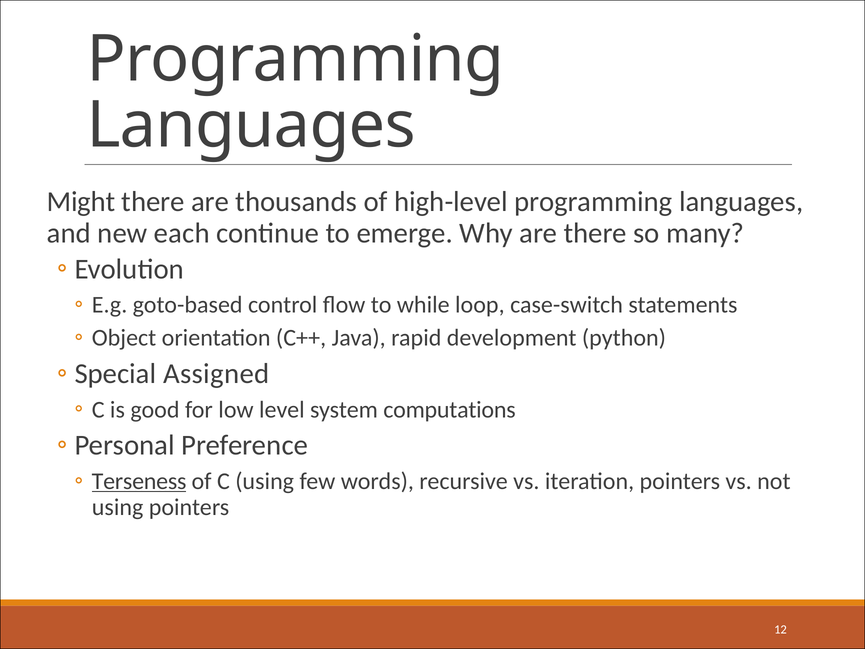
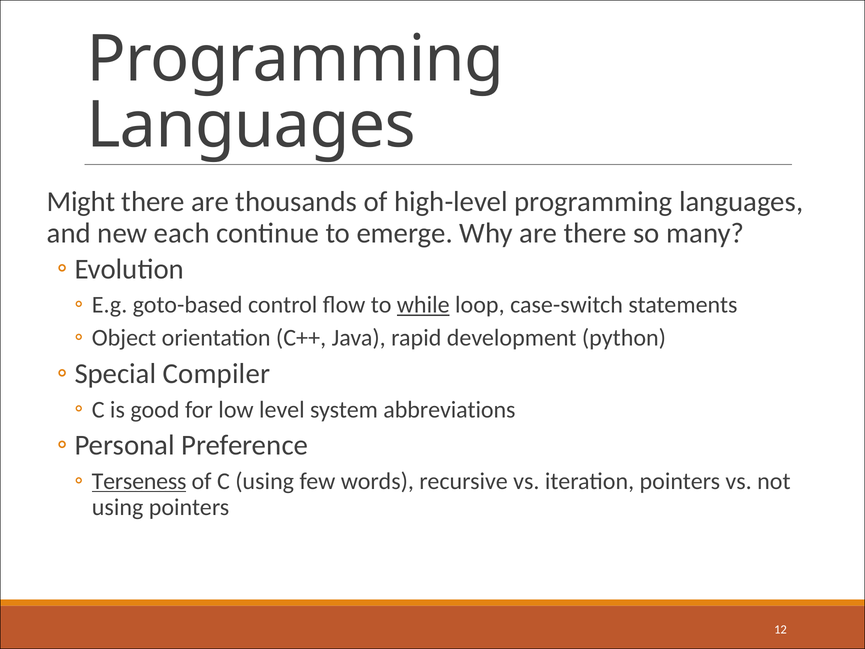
while underline: none -> present (423, 305)
Assigned: Assigned -> Compiler (216, 374)
computations: computations -> abbreviations (449, 409)
